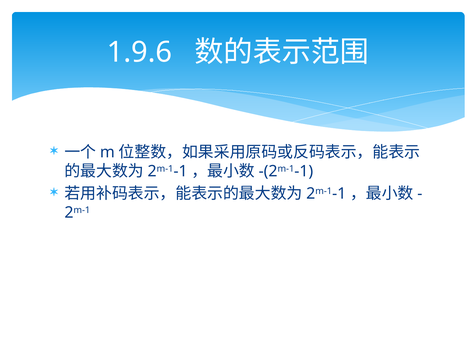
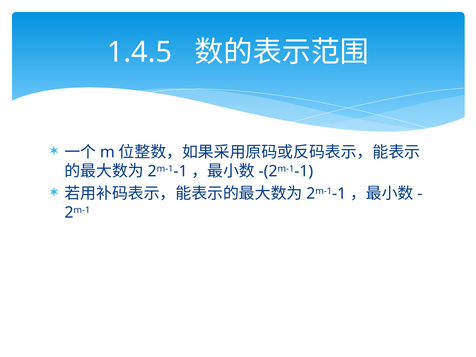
1.9.6: 1.9.6 -> 1.4.5 (140, 52)
